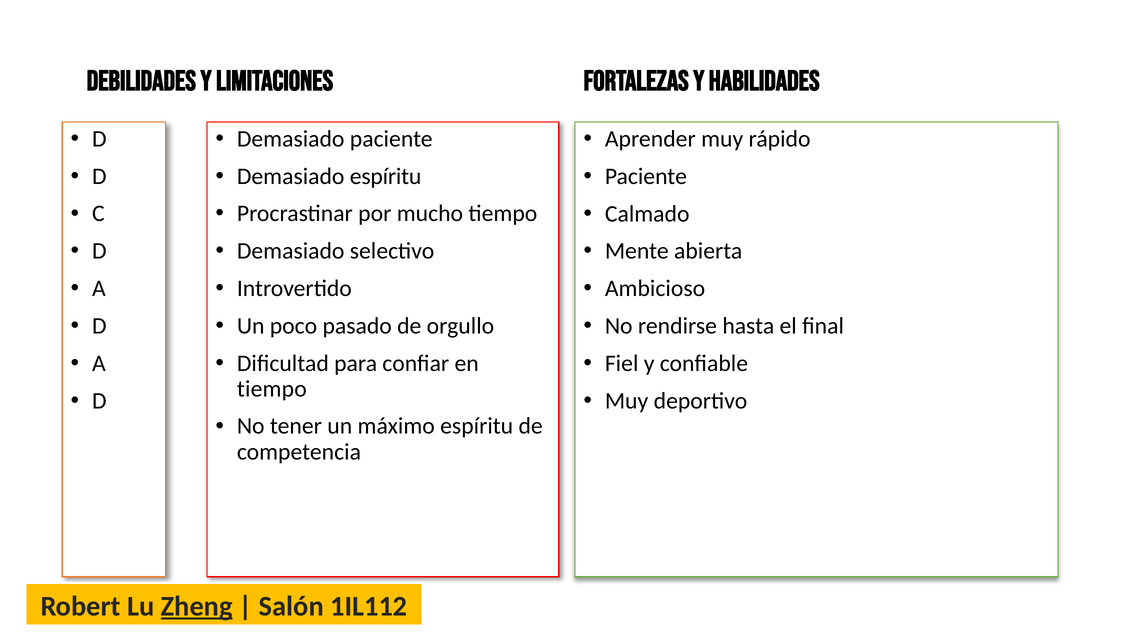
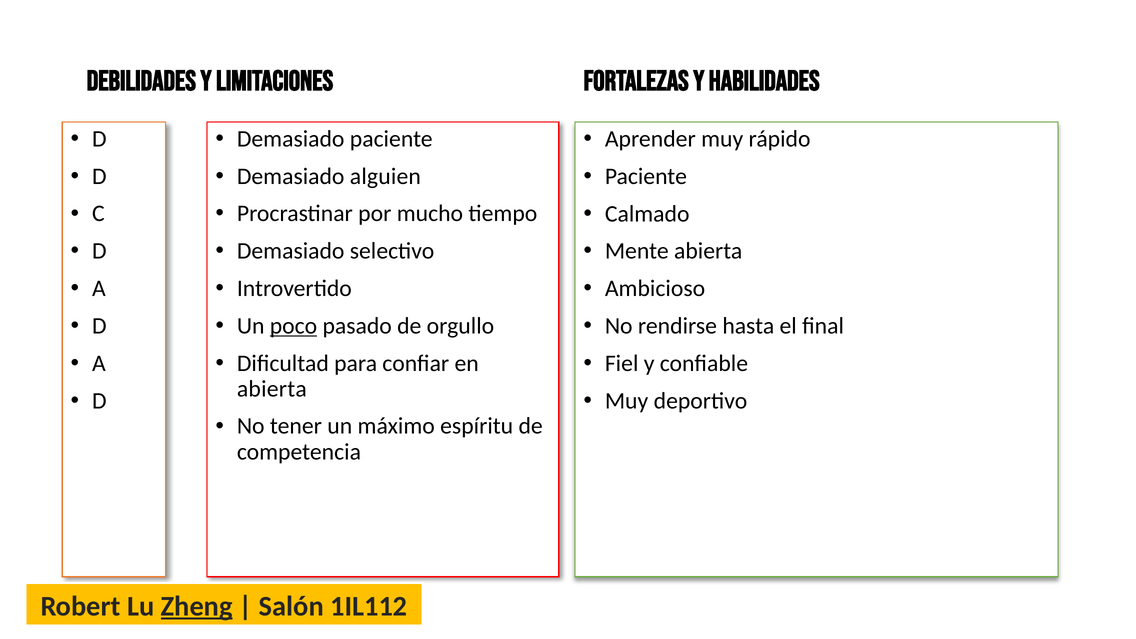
Demasiado espíritu: espíritu -> alguien (385, 176)
poco underline: none -> present (293, 326)
tiempo: tiempo -> abierta (272, 389)
